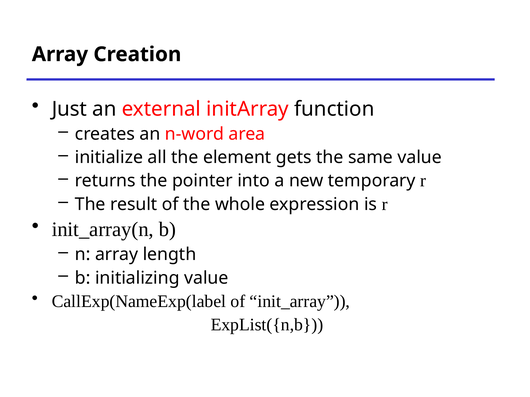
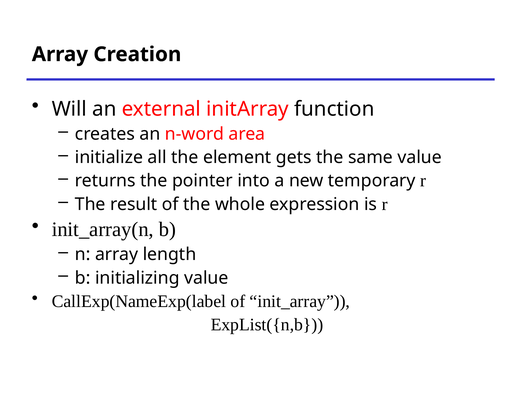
Just: Just -> Will (69, 109)
